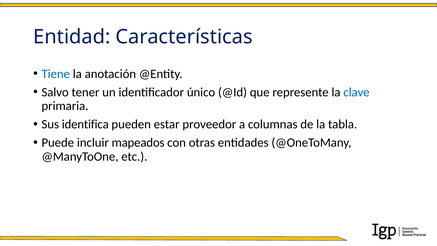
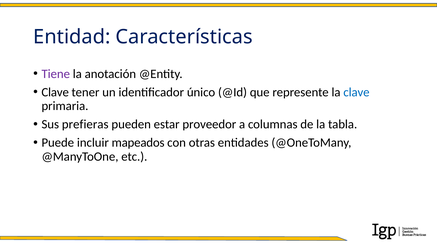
Tiene colour: blue -> purple (56, 74)
Salvo: Salvo -> Clave (55, 92)
identifica: identifica -> prefieras (85, 124)
